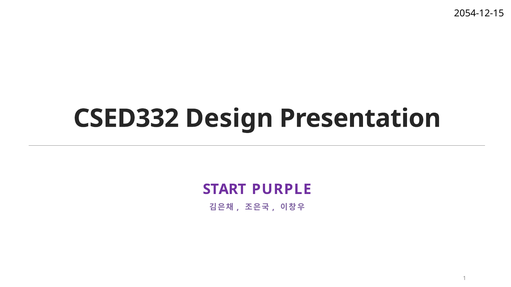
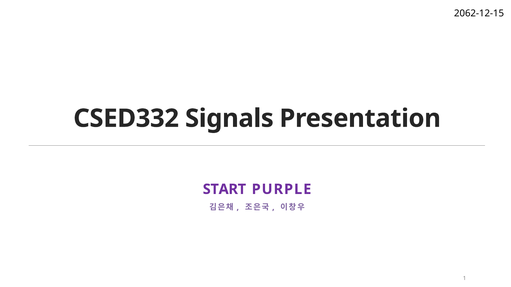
2054-12-15: 2054-12-15 -> 2062-12-15 (479, 13)
Design: Design -> Signals (229, 119)
